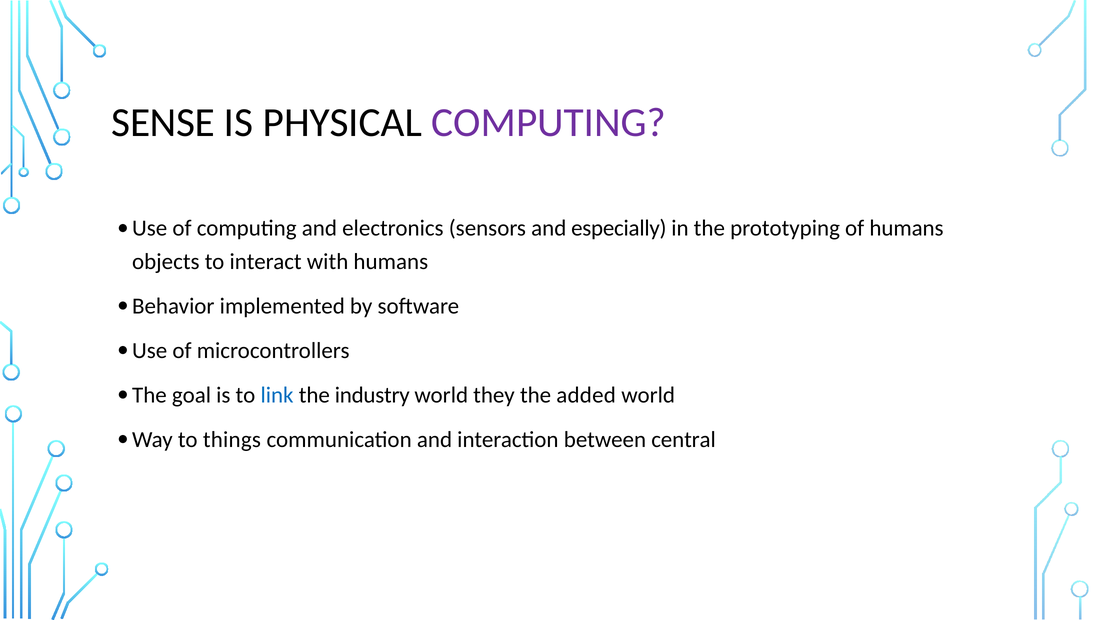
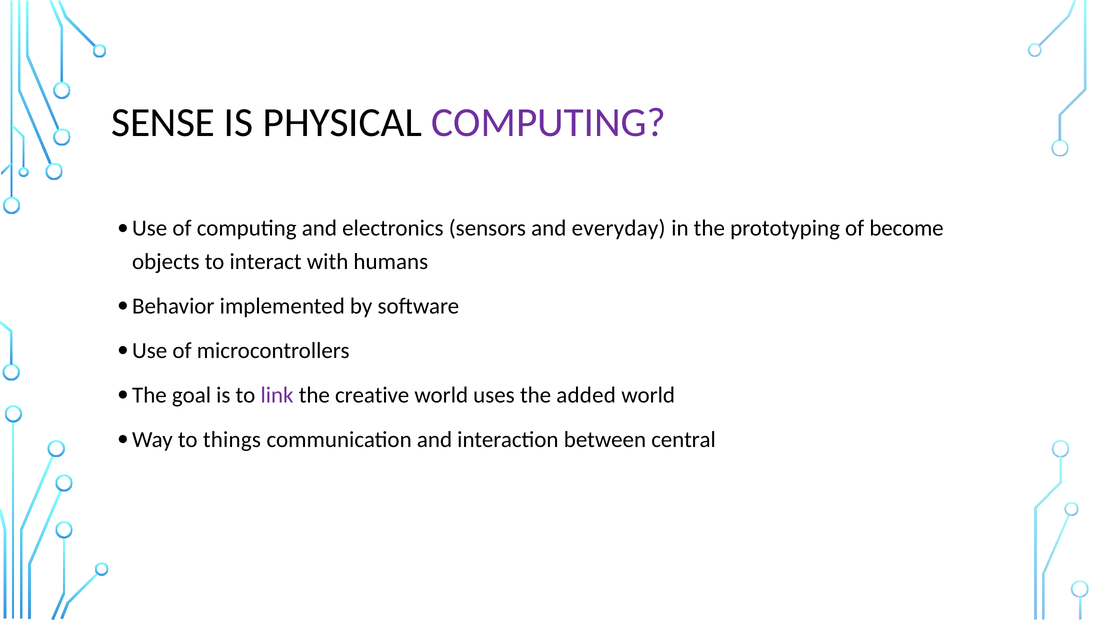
especially: especially -> everyday (619, 228)
of humans: humans -> become (907, 228)
link colour: blue -> purple (277, 395)
industry: industry -> creative (372, 395)
they: they -> uses (494, 395)
